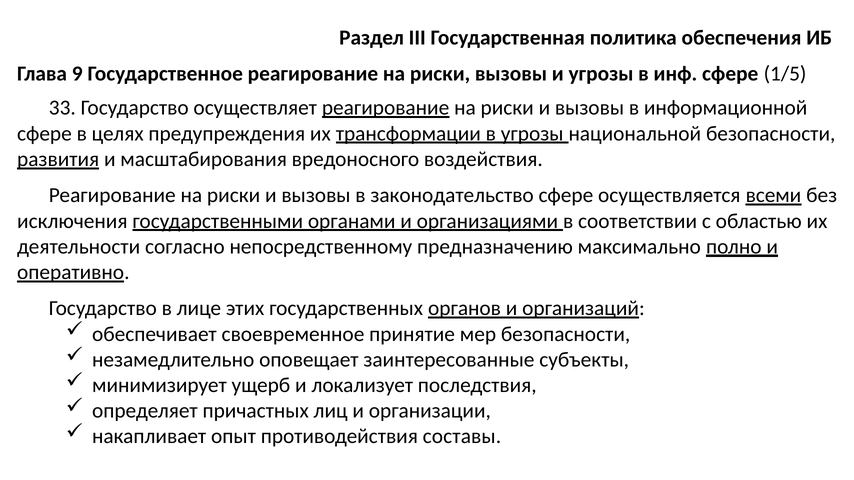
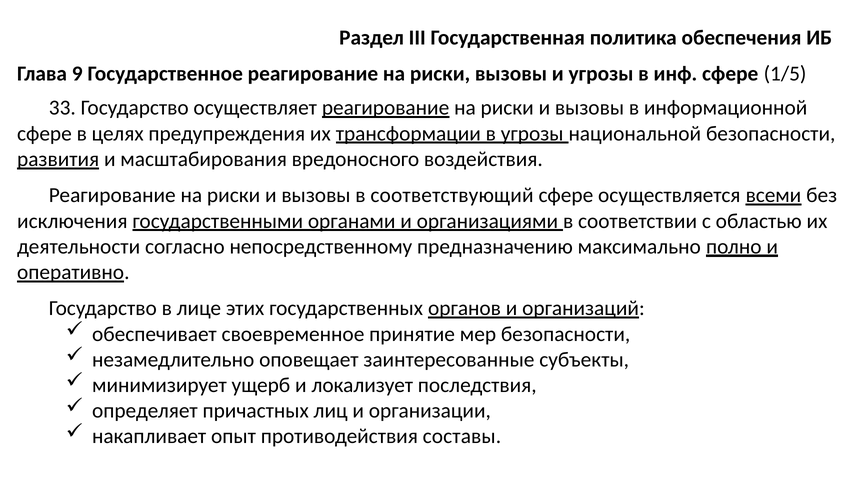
законодательство: законодательство -> соответствующий (452, 196)
